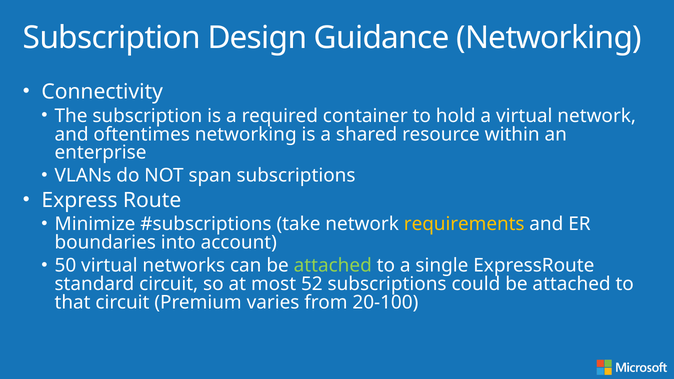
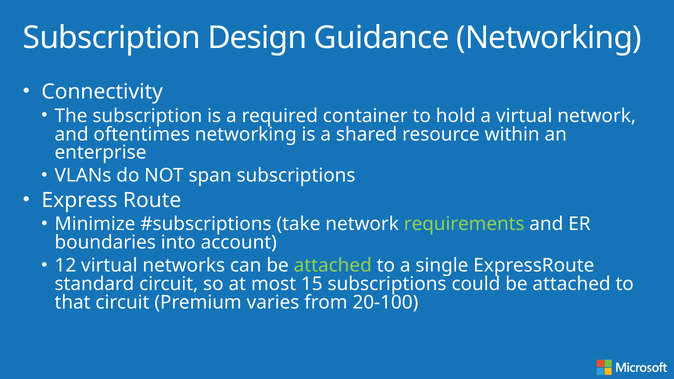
requirements colour: yellow -> light green (464, 224)
50: 50 -> 12 (65, 266)
52: 52 -> 15 (312, 284)
